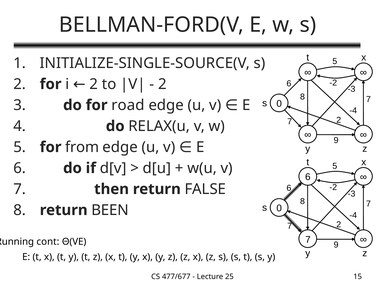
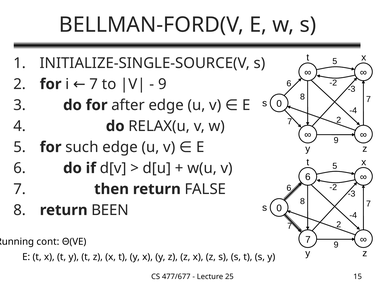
i 2: 2 -> 7 (94, 84)
2: 2 -> 9 (162, 84)
road: road -> after (128, 105)
from: from -> such (82, 147)
